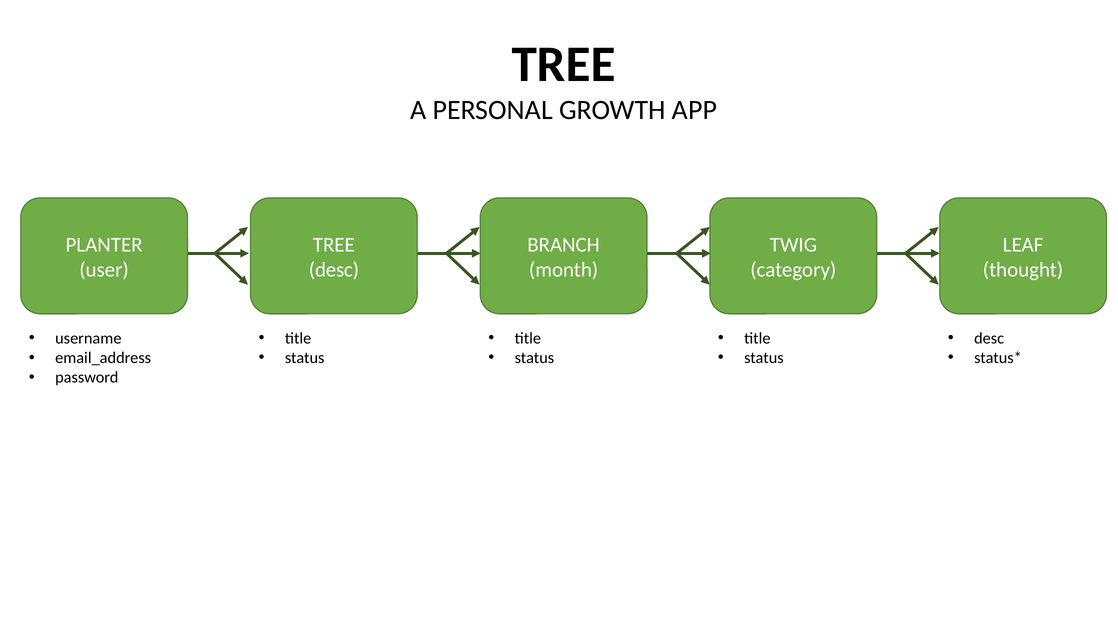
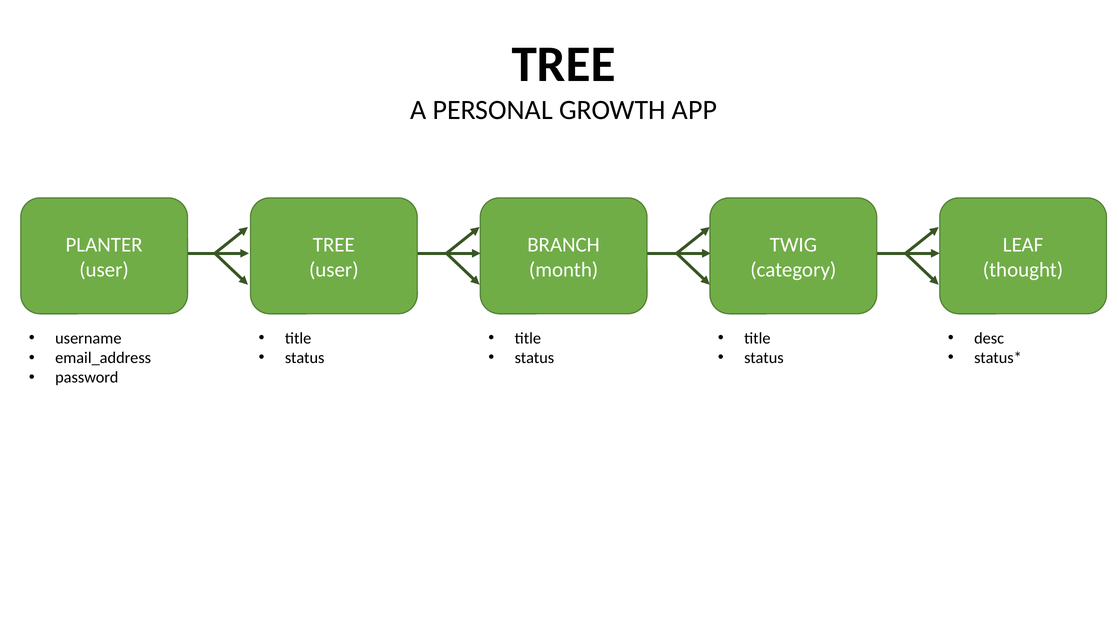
desc: desc -> user (334, 270)
